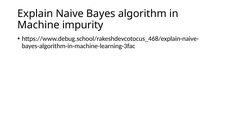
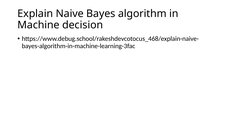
impurity: impurity -> decision (83, 25)
